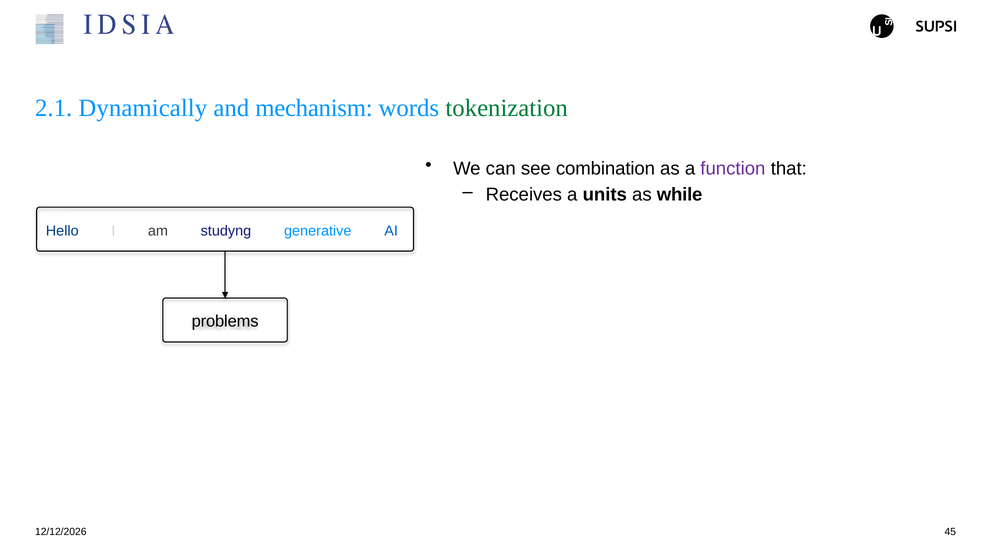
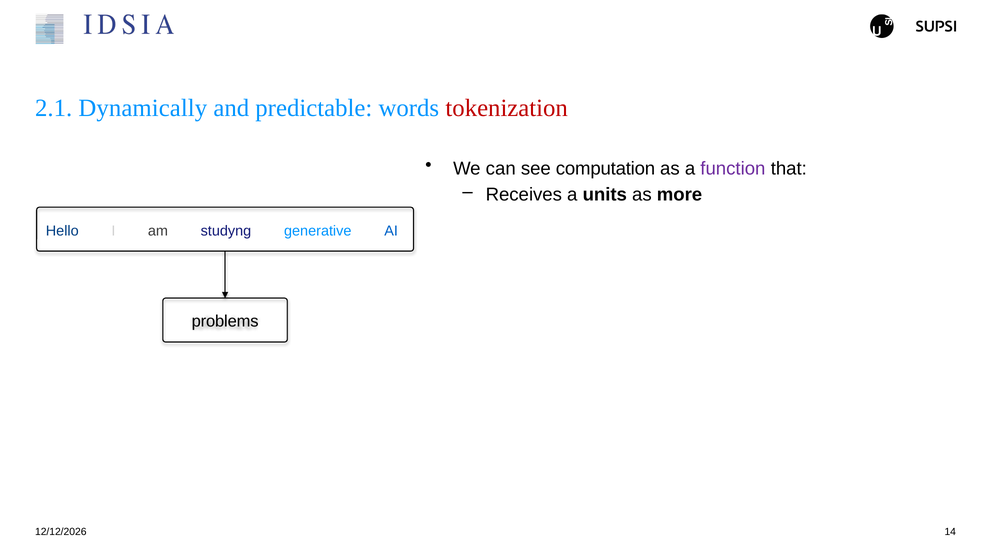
mechanism: mechanism -> predictable (314, 108)
tokenization colour: green -> red (507, 108)
combination: combination -> computation (606, 168)
while: while -> more (680, 194)
45: 45 -> 14 (950, 531)
